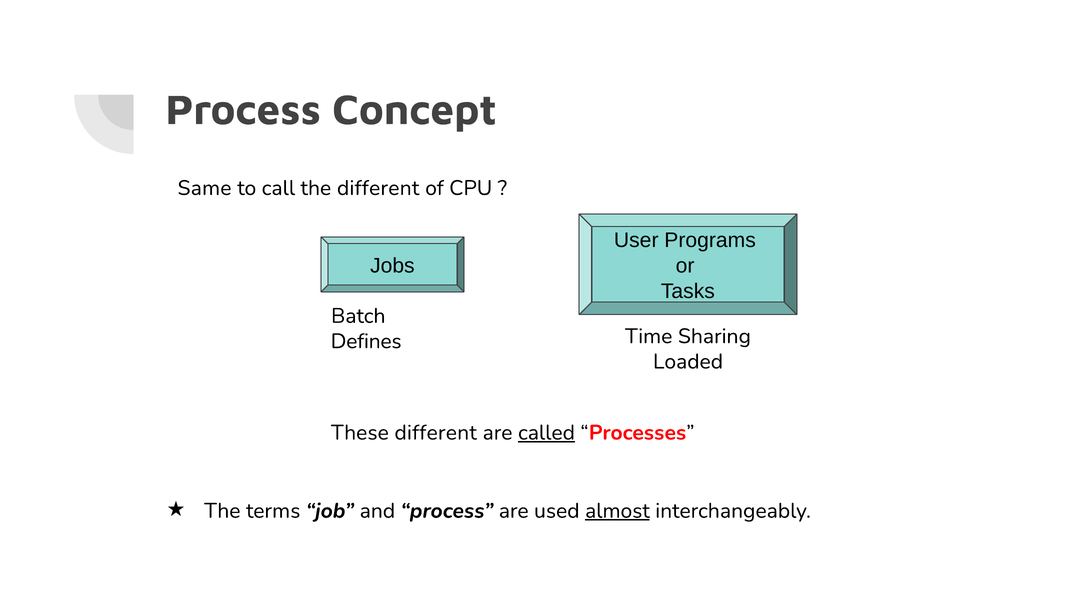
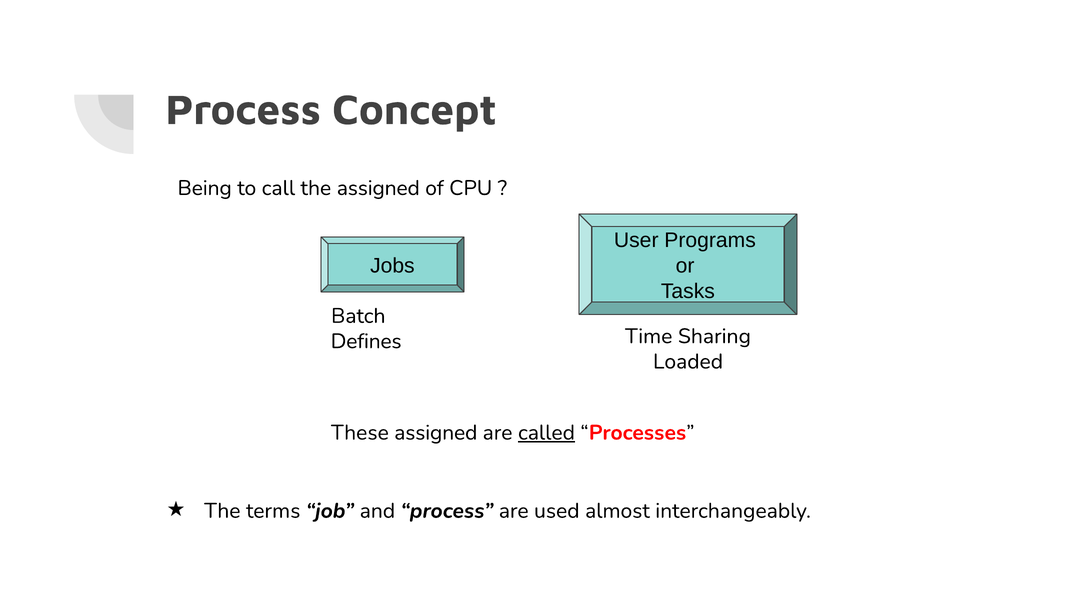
Same: Same -> Being (205, 188)
the different: different -> assigned (378, 188)
These different: different -> assigned (436, 432)
almost underline: present -> none (617, 511)
